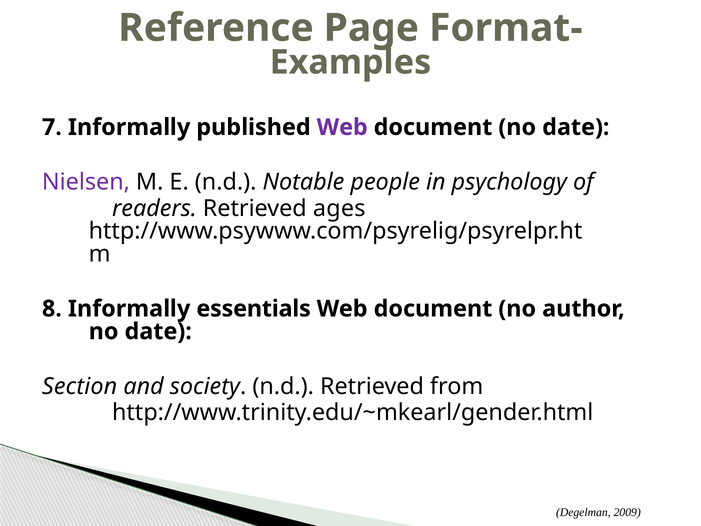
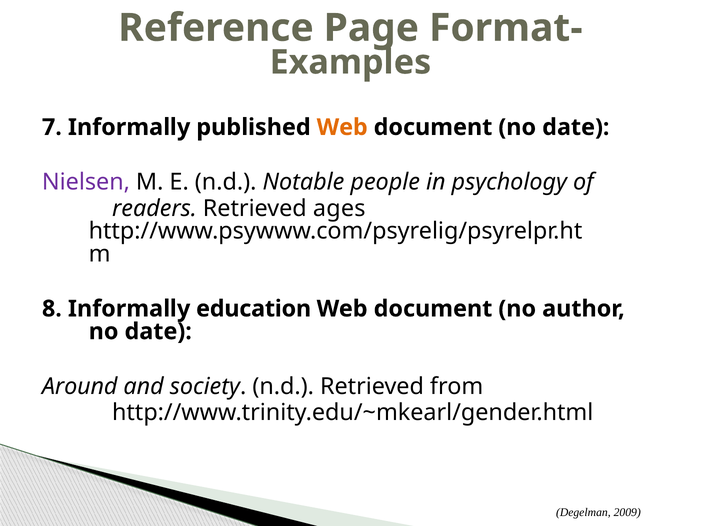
Web colour: purple -> orange (342, 127)
essentials: essentials -> education (254, 309)
Section: Section -> Around (80, 386)
